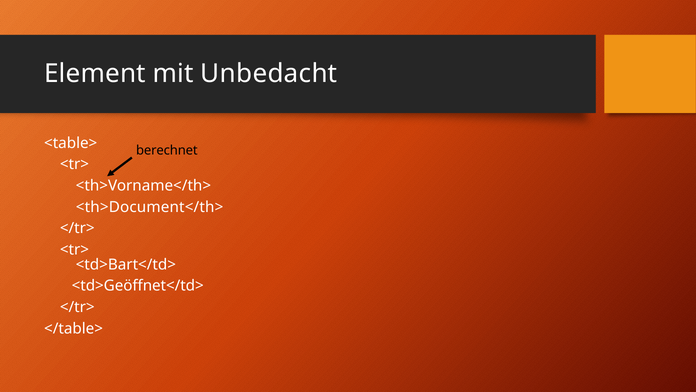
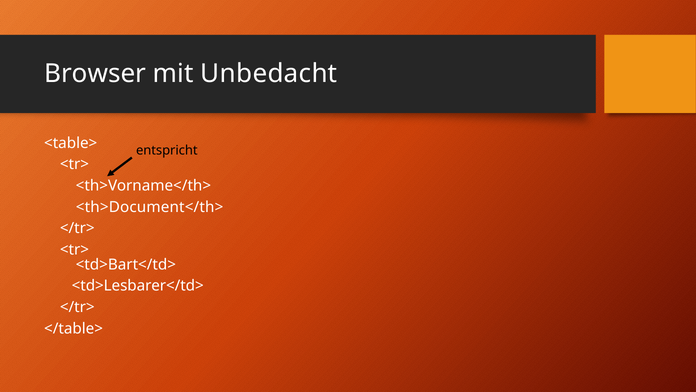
Element: Element -> Browser (95, 74)
berechnet: berechnet -> entspricht (167, 150)
<td>Geöffnet</td>: <td>Geöffnet</td> -> <td>Lesbarer</td> (138, 285)
